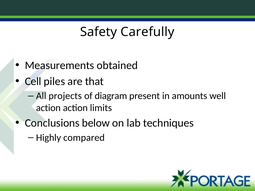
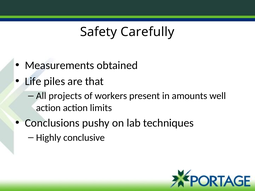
Cell: Cell -> Life (33, 81)
diagram: diagram -> workers (111, 96)
below: below -> pushy (96, 123)
compared: compared -> conclusive (84, 138)
